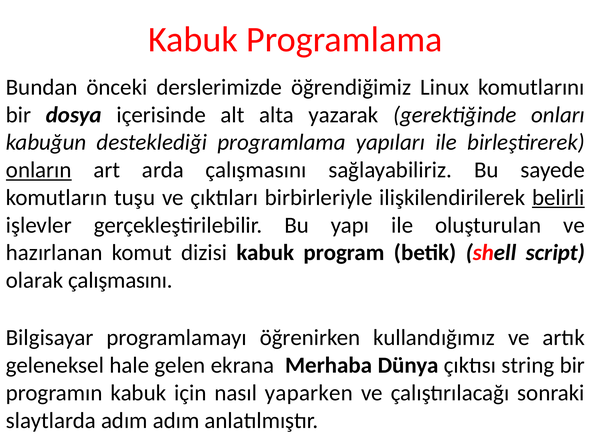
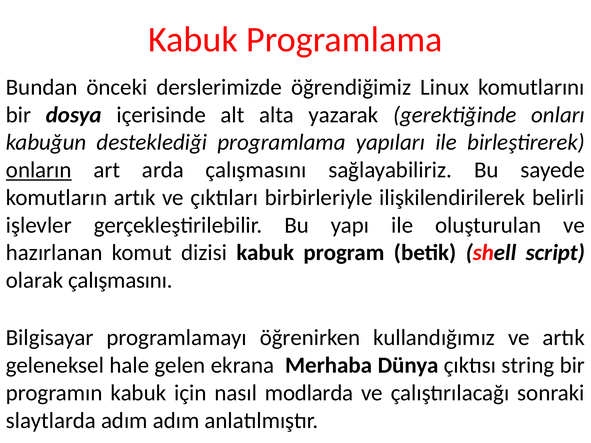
komutların tuşu: tuşu -> artık (135, 198)
belirli underline: present -> none (558, 198)
yaparken: yaparken -> modlarda (309, 393)
